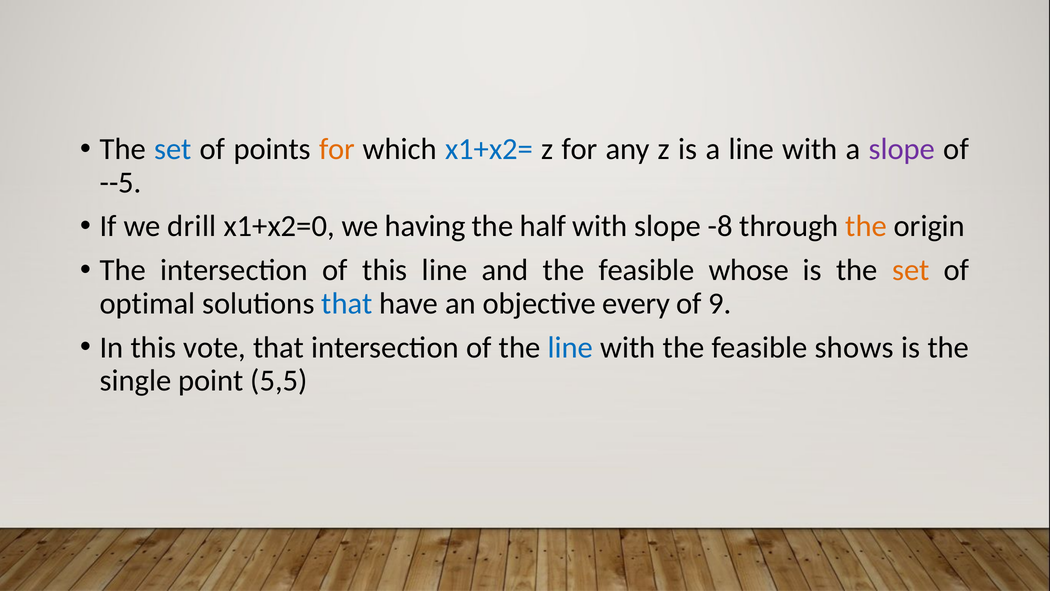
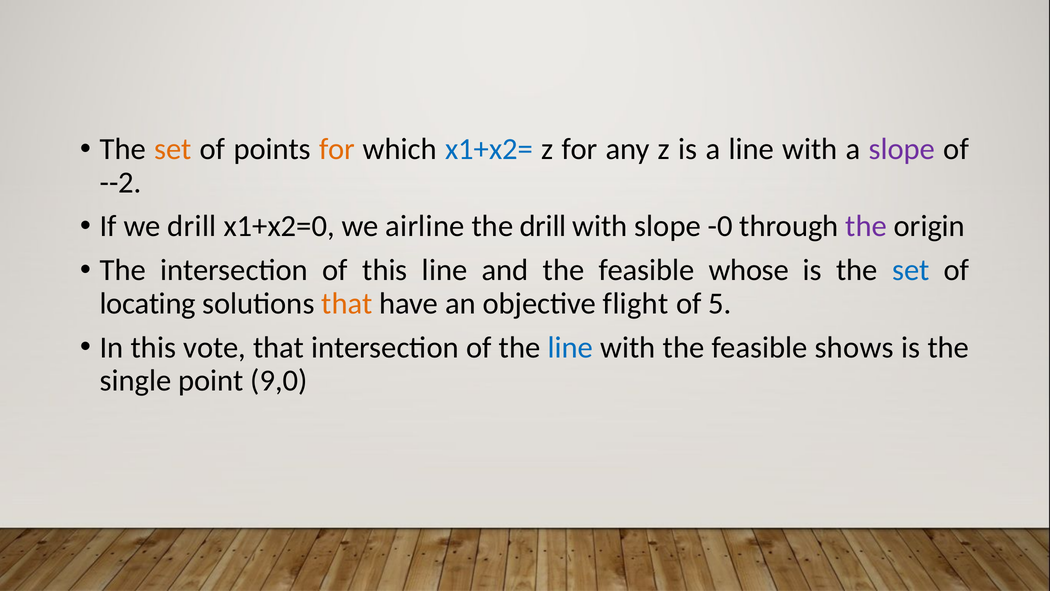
set colour: blue -> orange (173, 149)
--5: --5 -> --2 (121, 182)
having: having -> airline (425, 226)
the half: half -> drill (543, 226)
-8: -8 -> -0 (720, 226)
the colour: orange -> purple (866, 226)
set colour: orange -> blue (911, 270)
optimal: optimal -> locating (148, 303)
that colour: blue -> orange (347, 303)
every: every -> flight (636, 303)
9: 9 -> 5 (720, 303)
5,5: 5,5 -> 9,0 (279, 380)
